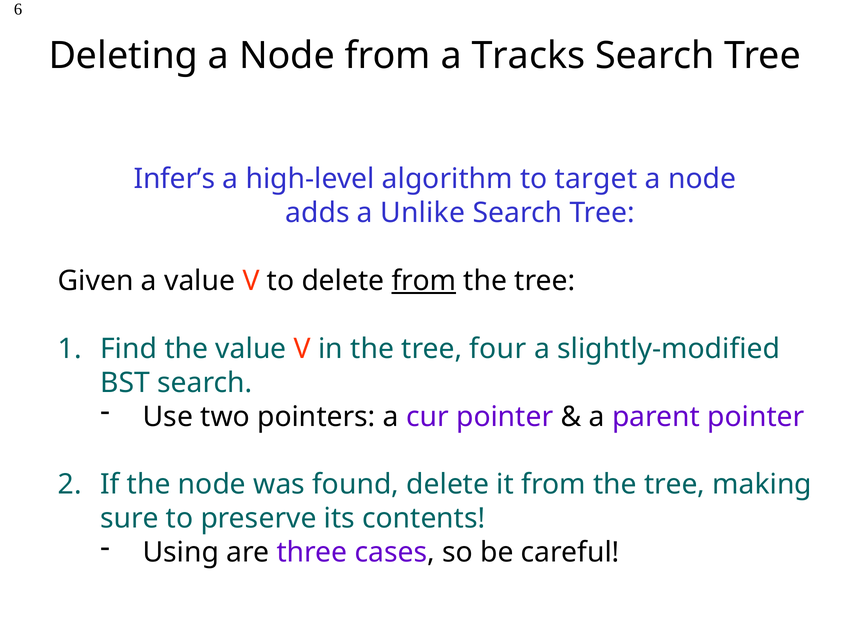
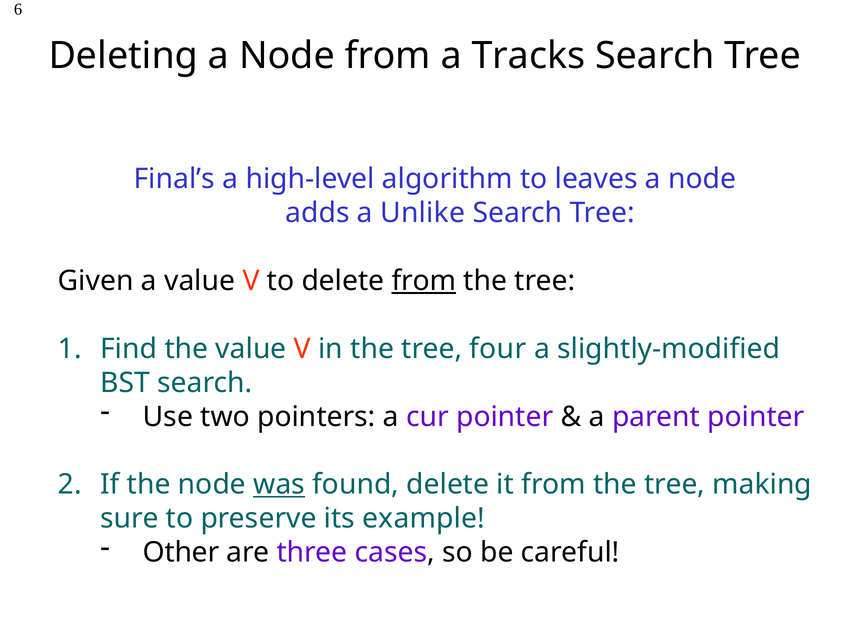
Infer’s: Infer’s -> Final’s (174, 179)
target: target -> leaves (596, 179)
was underline: none -> present (279, 484)
contents: contents -> example (424, 518)
Using: Using -> Other (181, 552)
